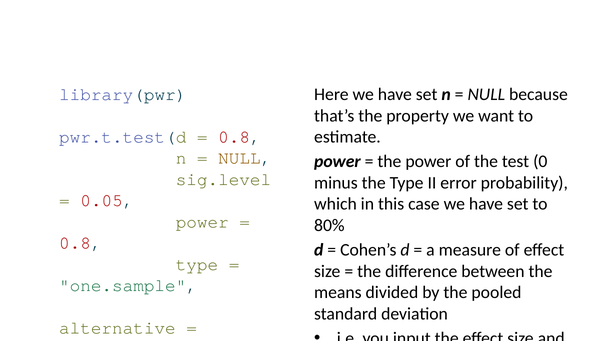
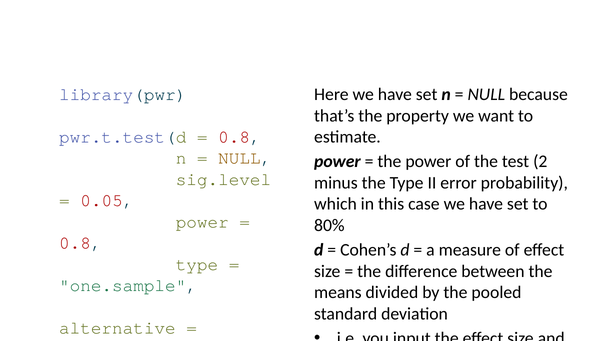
0: 0 -> 2 (540, 162)
